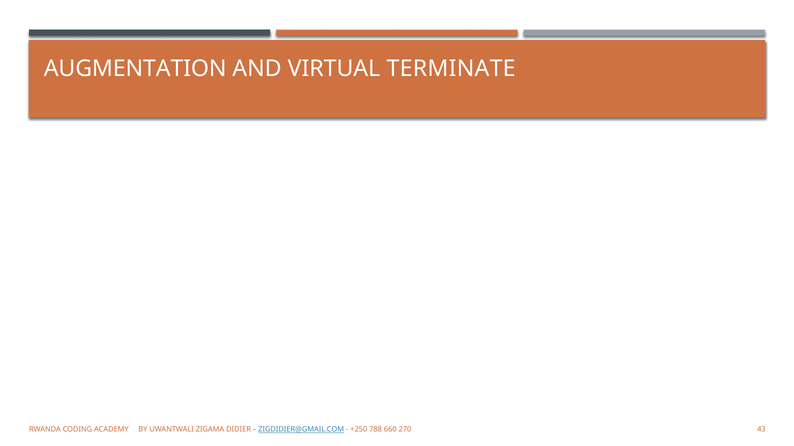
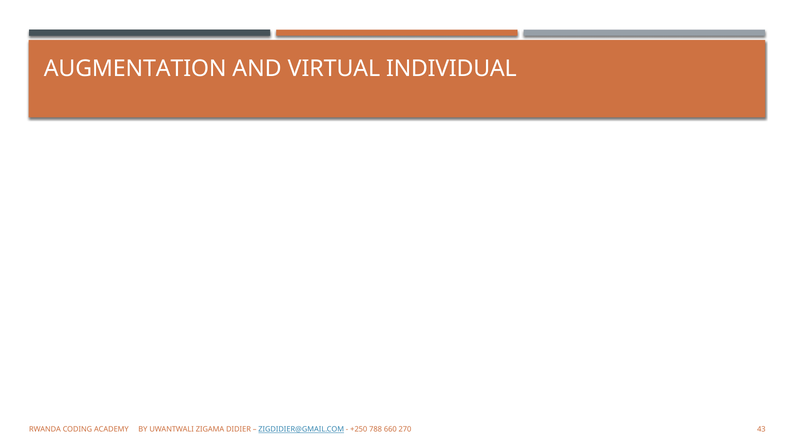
TERMINATE: TERMINATE -> INDIVIDUAL (451, 69)
